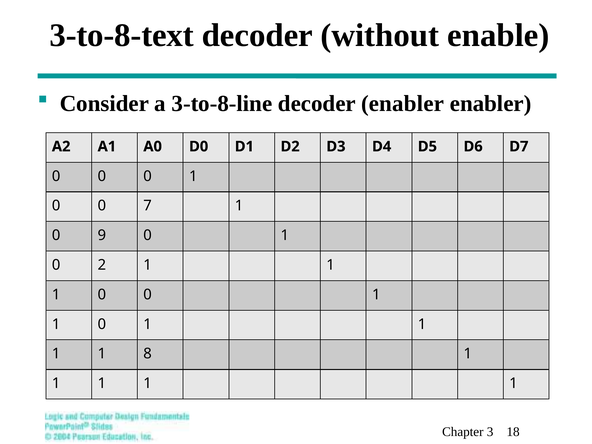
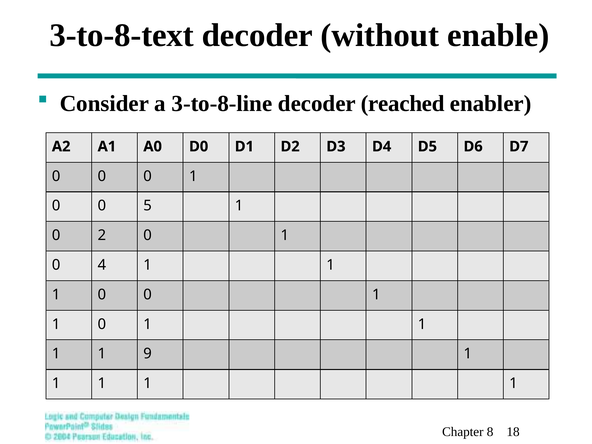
decoder enabler: enabler -> reached (403, 103)
7: 7 -> 5 (148, 206)
9: 9 -> 2 (102, 235)
2: 2 -> 4 (102, 265)
8: 8 -> 9 (148, 354)
3: 3 -> 8 (490, 432)
